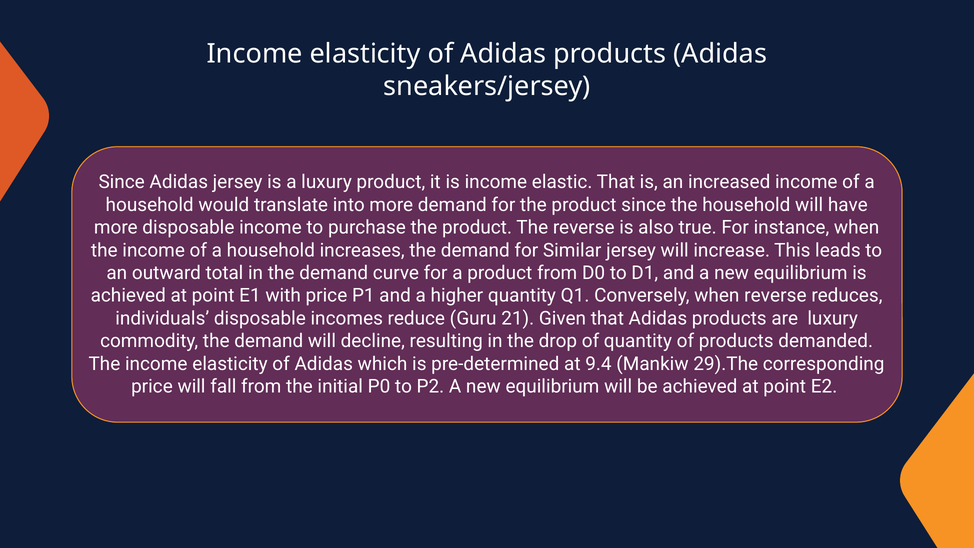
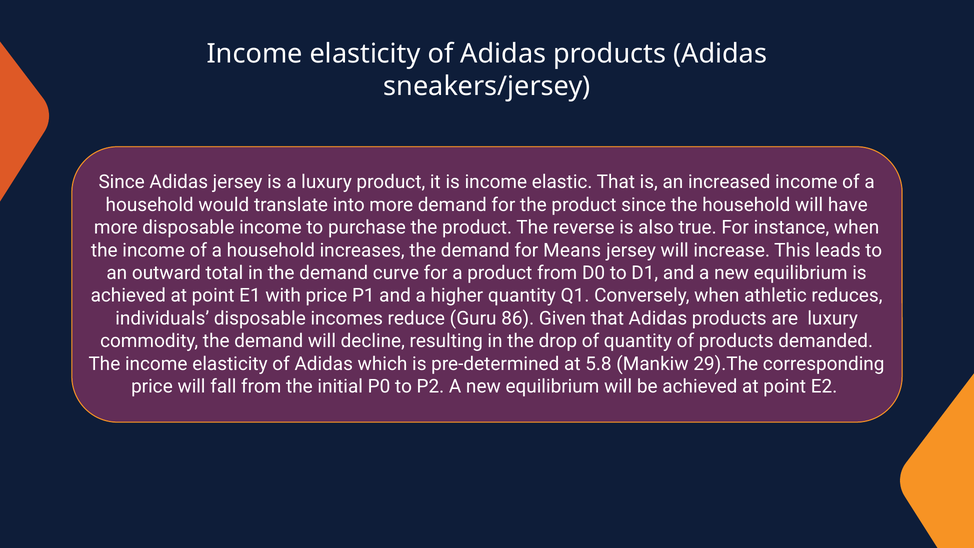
Similar: Similar -> Means (572, 250)
when reverse: reverse -> athletic (775, 296)
21: 21 -> 86 (518, 318)
9.4: 9.4 -> 5.8 (598, 364)
